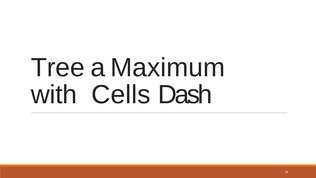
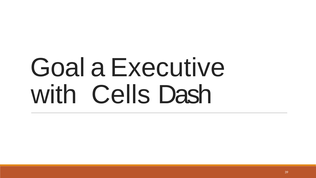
Tree: Tree -> Goal (58, 68)
Maximum: Maximum -> Executive (168, 68)
